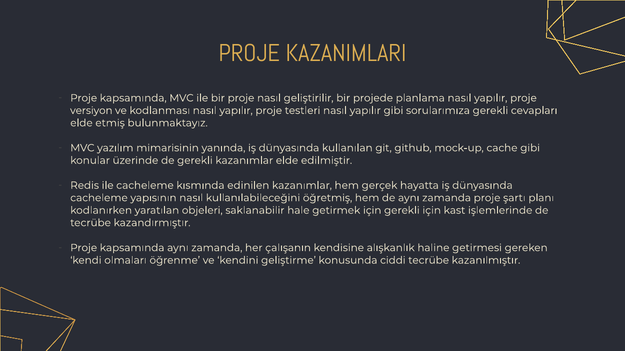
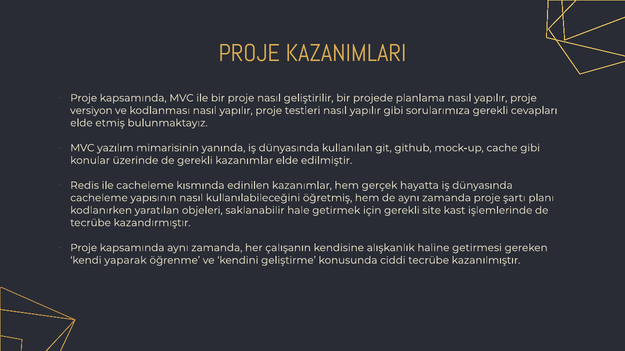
gerekli için: için -> site (432, 211)
olmaları: olmaları -> yaparak (125, 261)
